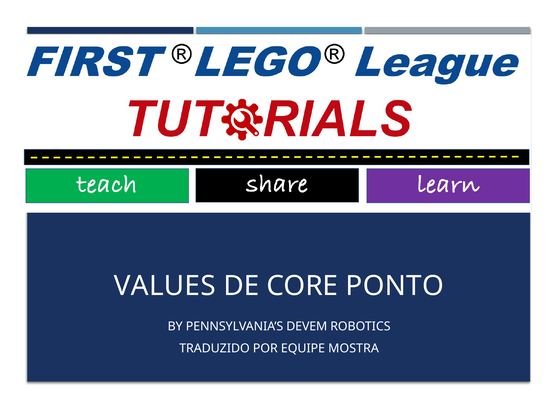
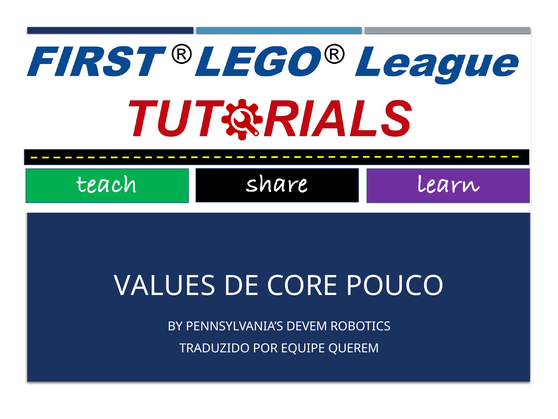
PONTO: PONTO -> POUCO (395, 286)
MOSTRA: MOSTRA -> QUEREM (354, 348)
